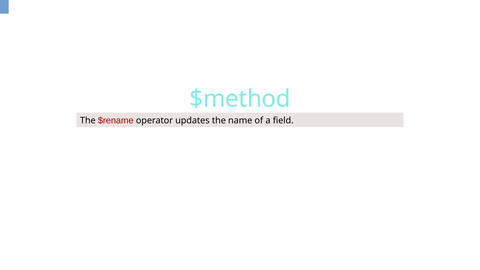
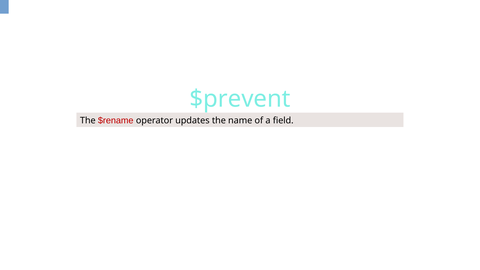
$method: $method -> $prevent (240, 99)
